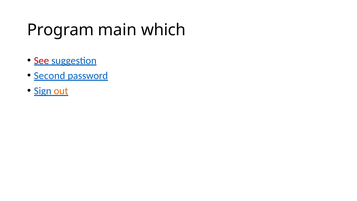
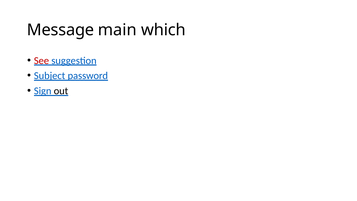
Program: Program -> Message (61, 30)
Second: Second -> Subject (50, 76)
out colour: orange -> black (61, 91)
